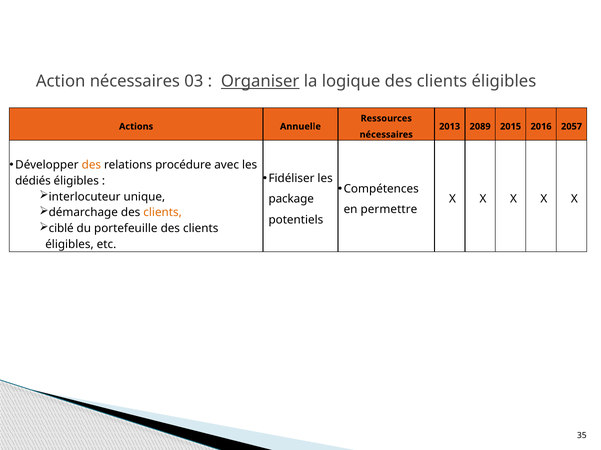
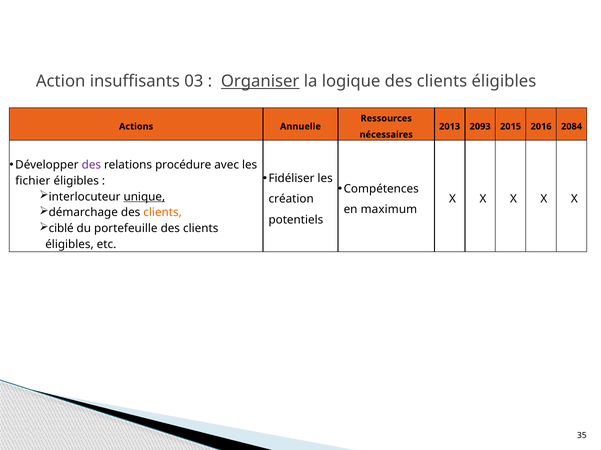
Action nécessaires: nécessaires -> insuffisants (135, 81)
2089: 2089 -> 2093 (480, 127)
2057: 2057 -> 2084 (572, 127)
des colour: orange -> purple (91, 165)
dédiés: dédiés -> fichier (33, 181)
unique underline: none -> present (144, 197)
package: package -> création (291, 199)
permettre: permettre -> maximum (389, 210)
